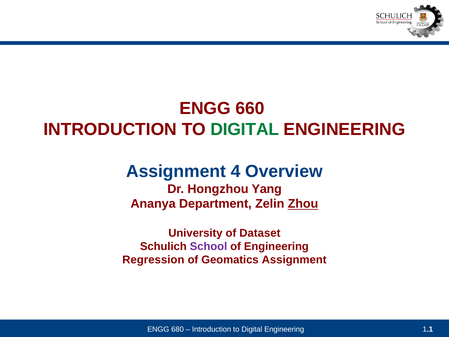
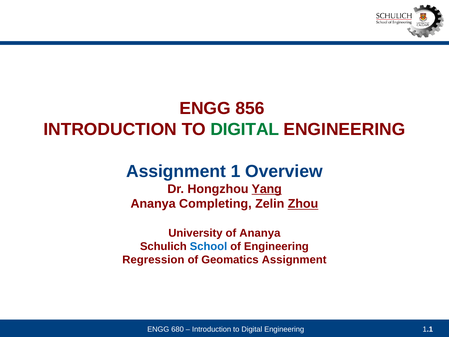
660: 660 -> 856 (250, 108)
4: 4 -> 1 (236, 171)
Yang underline: none -> present (267, 189)
Department: Department -> Completing (215, 204)
of Dataset: Dataset -> Ananya (260, 233)
School colour: purple -> blue (208, 246)
